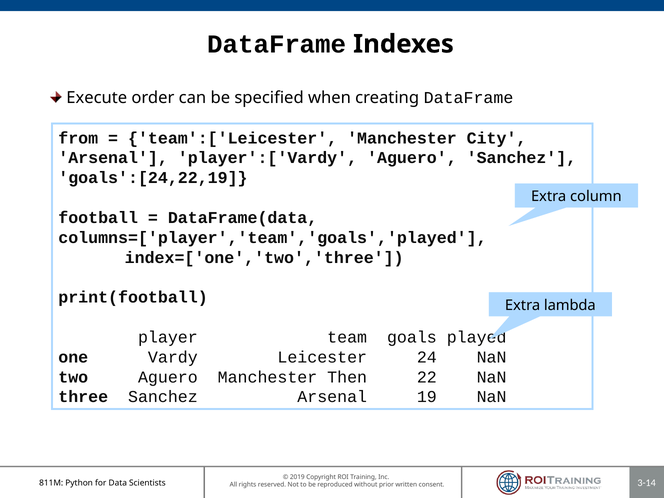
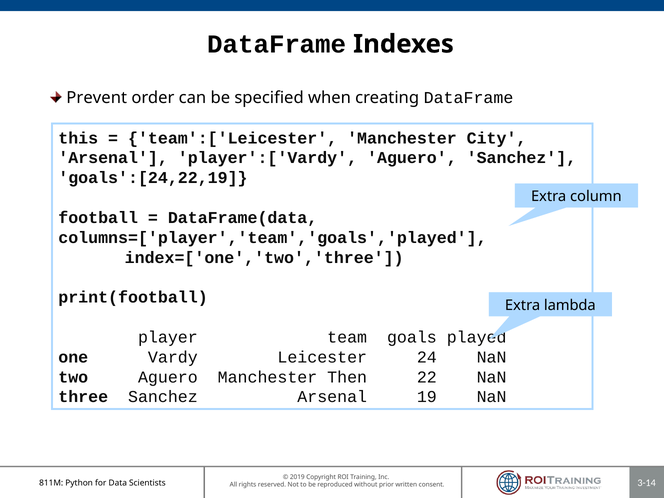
Execute: Execute -> Prevent (97, 98)
from: from -> this (78, 138)
